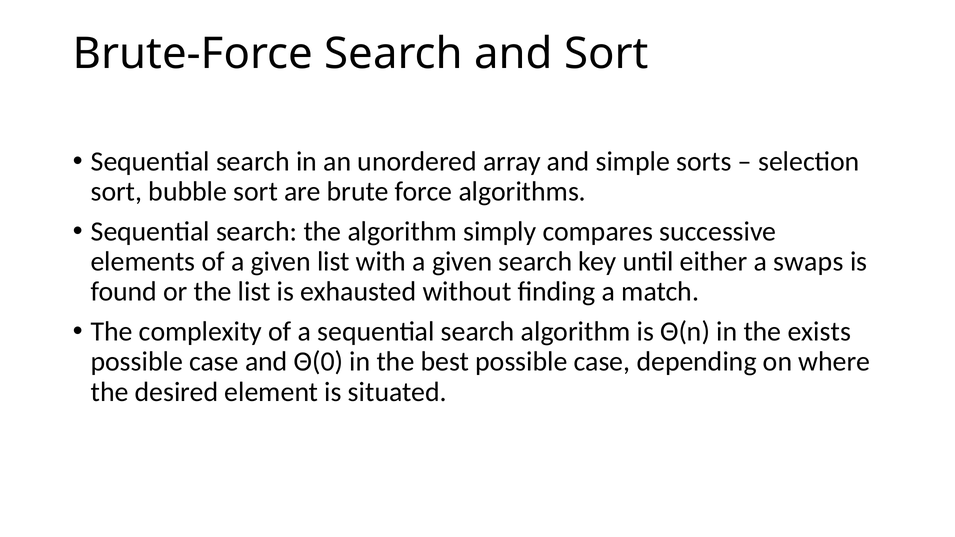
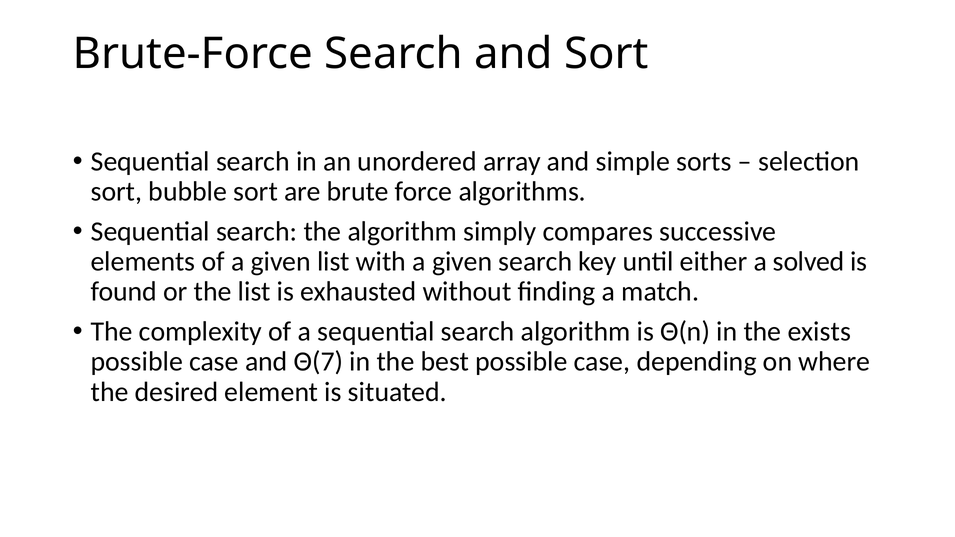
swaps: swaps -> solved (809, 262)
Θ(0: Θ(0 -> Θ(7 (318, 362)
